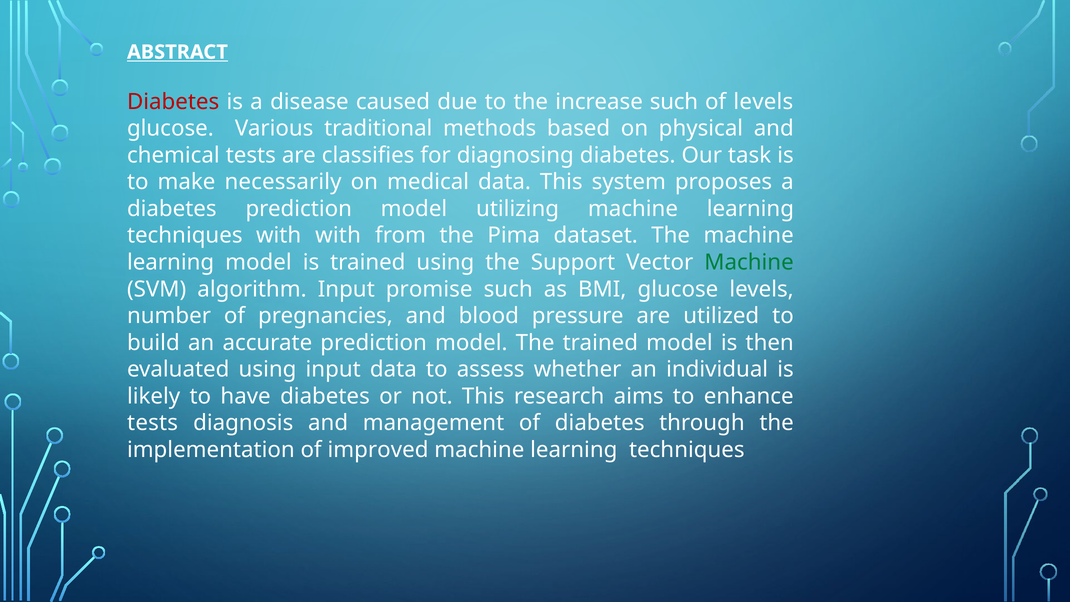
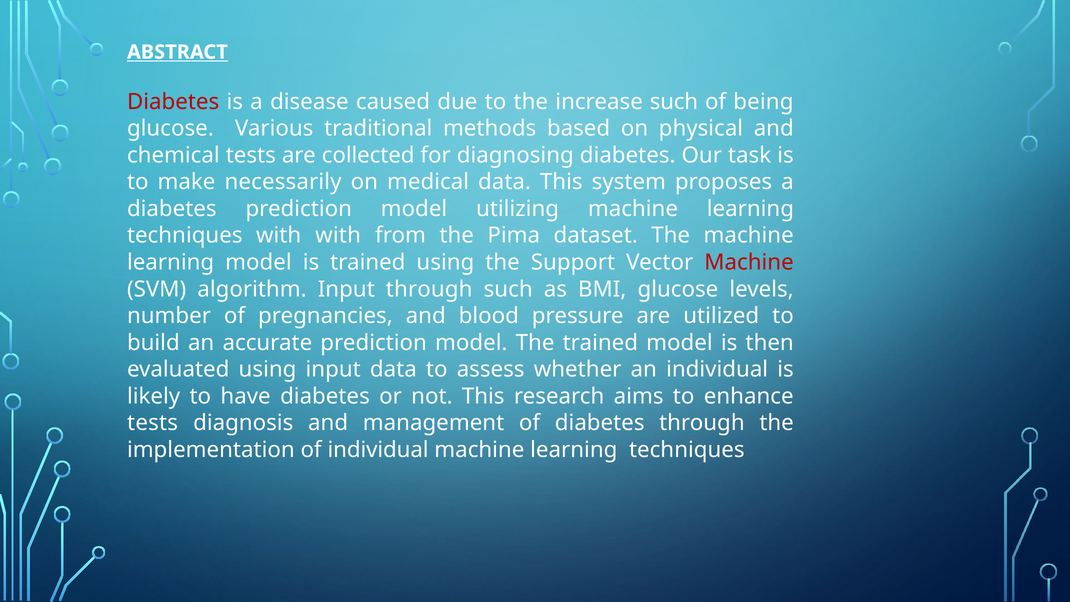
of levels: levels -> being (763, 102)
classifies: classifies -> collected (368, 155)
Machine colour: green -> red (749, 262)
Input promise: promise -> through (429, 289)
of improved: improved -> individual (378, 450)
